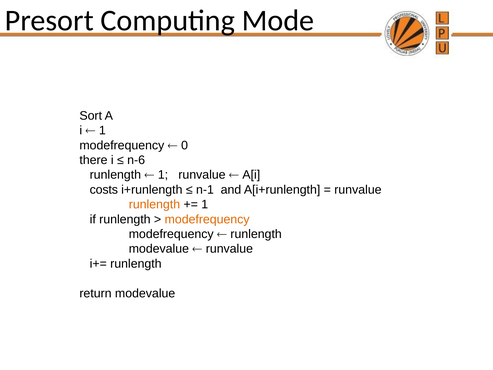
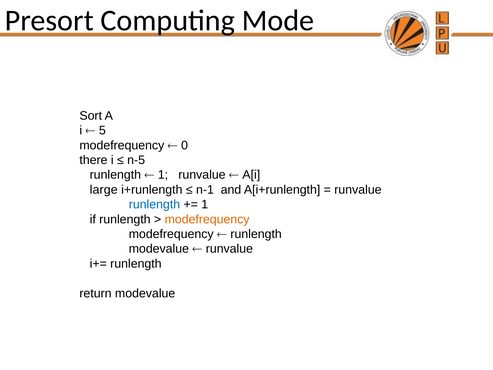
1: 1 -> 5 (102, 130)
n-6: n-6 -> n-5 (136, 160)
costs: costs -> large (104, 190)
runlength colour: orange -> blue (154, 204)
